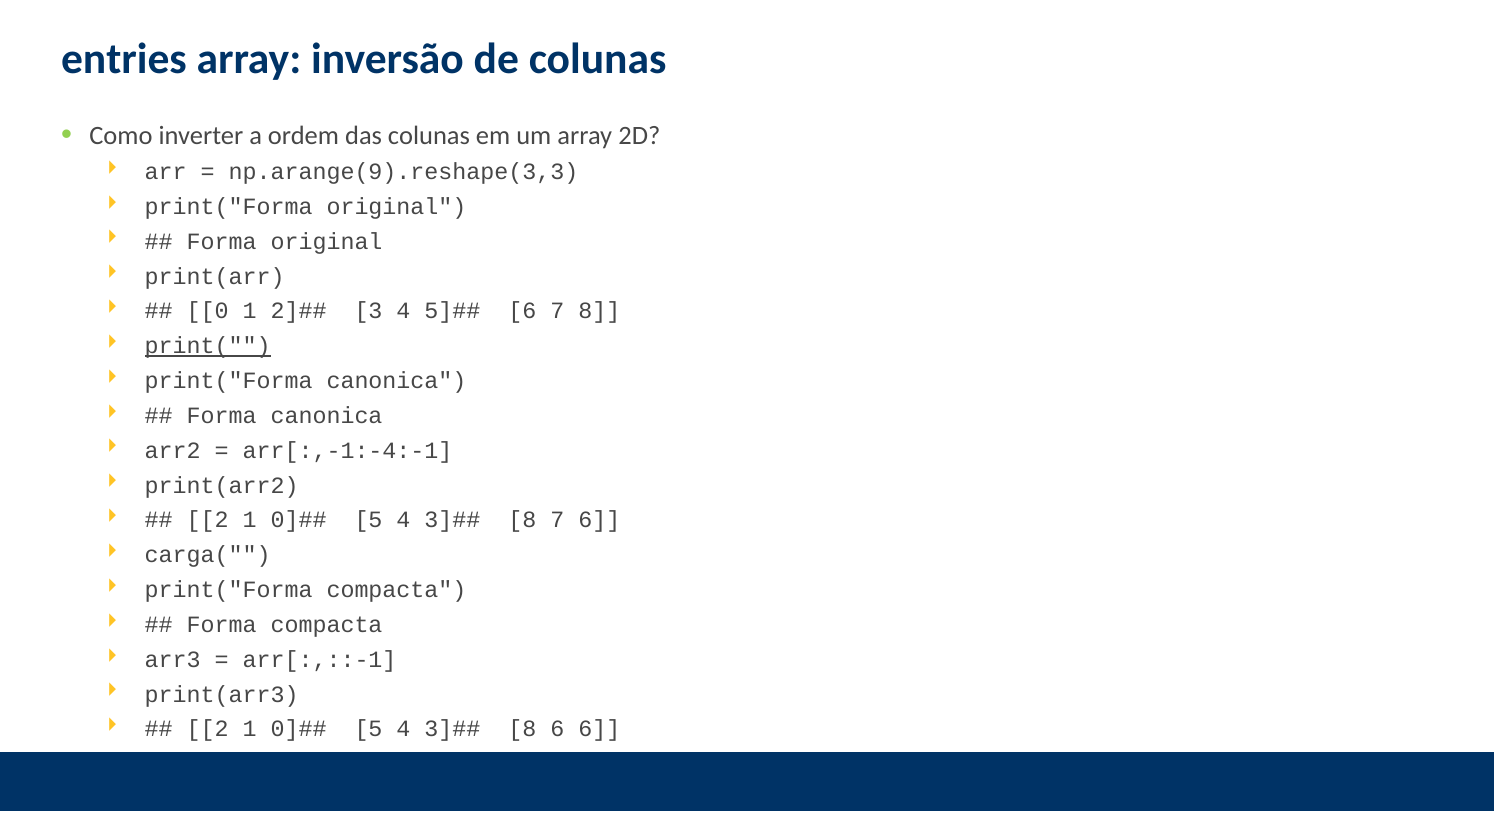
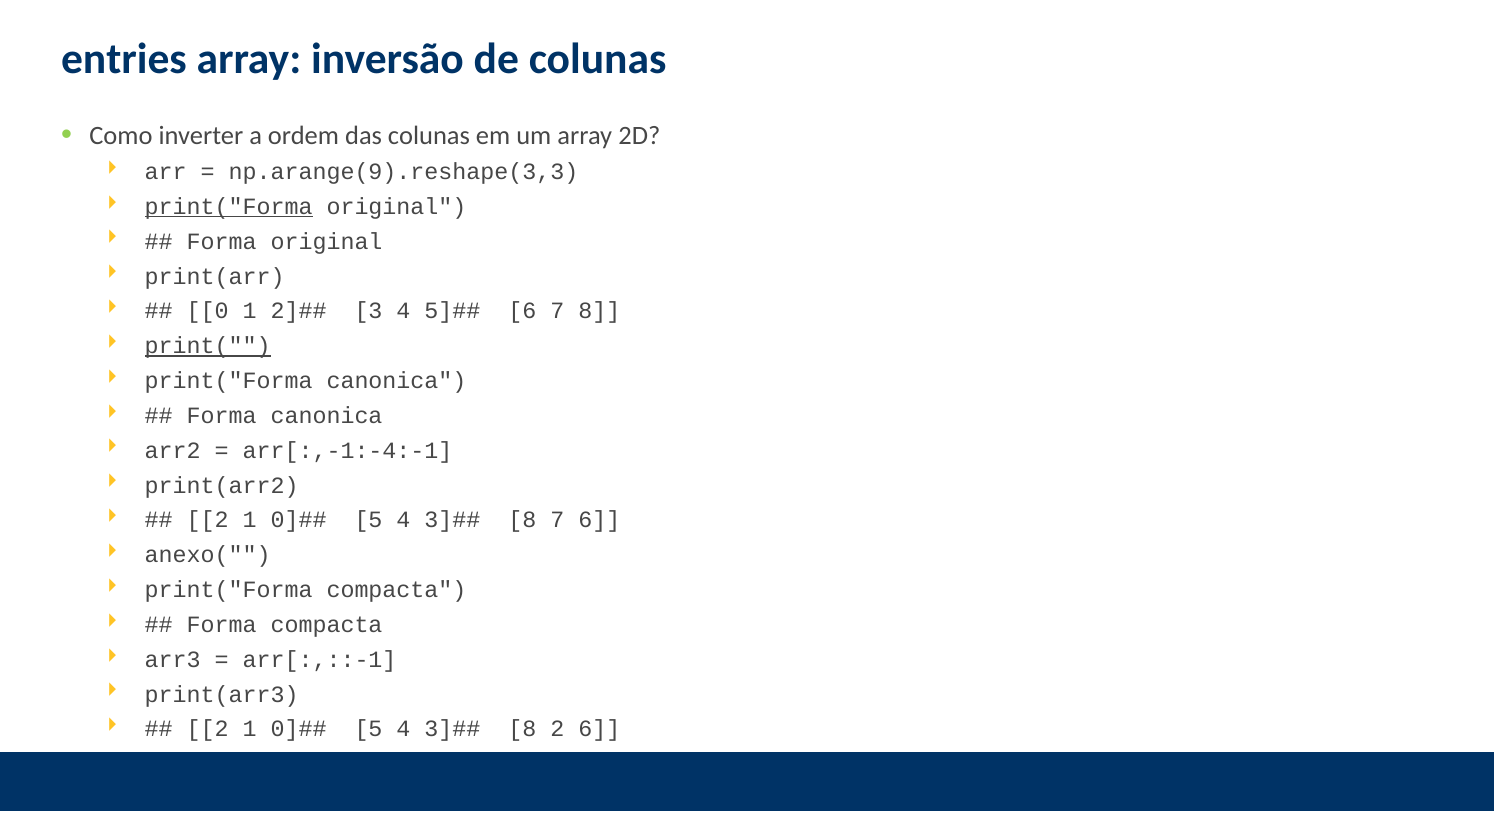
print("Forma underline: none -> present (229, 207)
carga(: carga( -> anexo( (208, 555)
8 6: 6 -> 2 (557, 729)
